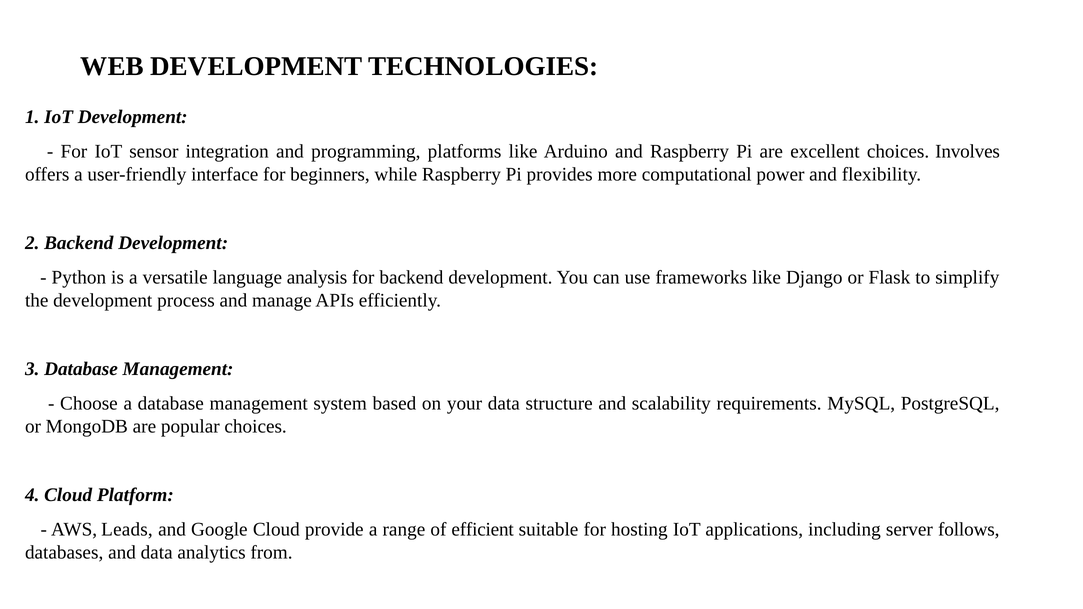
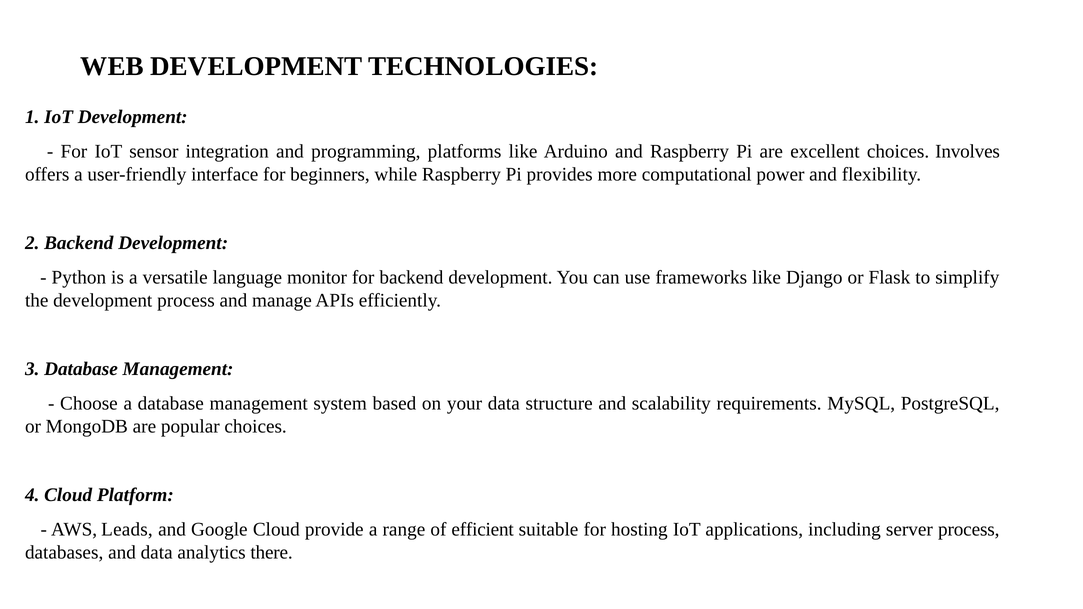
analysis: analysis -> monitor (317, 277)
server follows: follows -> process (969, 529)
from: from -> there (272, 552)
